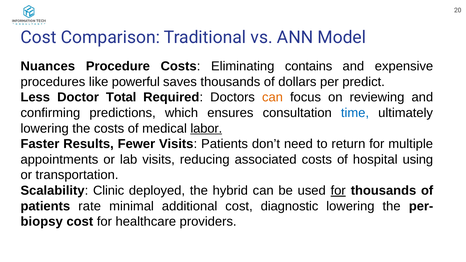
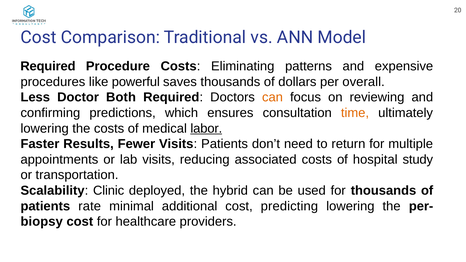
Nuances: Nuances -> Required (48, 66)
contains: contains -> patterns (309, 66)
predict: predict -> overall (364, 82)
Total: Total -> Both (121, 97)
time colour: blue -> orange (355, 113)
using: using -> study (418, 160)
for underline: present -> none (338, 191)
diagnostic: diagnostic -> predicting (289, 206)
